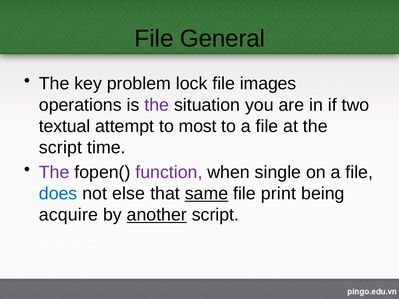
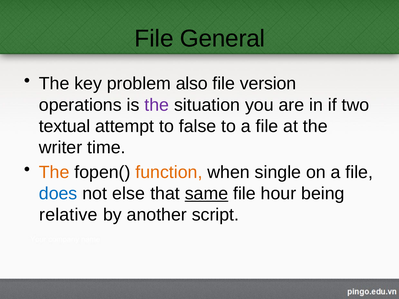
lock: lock -> also (192, 84)
images: images -> version (268, 84)
most: most -> false (198, 126)
script: script -> writer (61, 148)
The colour: purple -> orange (54, 172)
function colour: purple -> orange (169, 172)
print: print -> hour (278, 194)
acquire: acquire -> relative (68, 215)
another underline: present -> none (157, 215)
